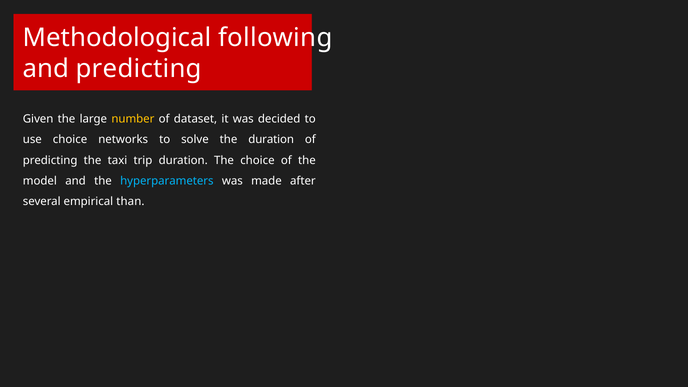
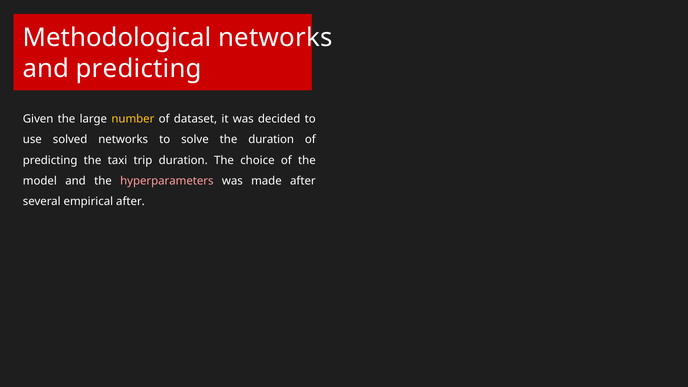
Methodological following: following -> networks (275, 38)
use choice: choice -> solved (70, 140)
hyperparameters colour: light blue -> pink (167, 181)
empirical than: than -> after (130, 201)
